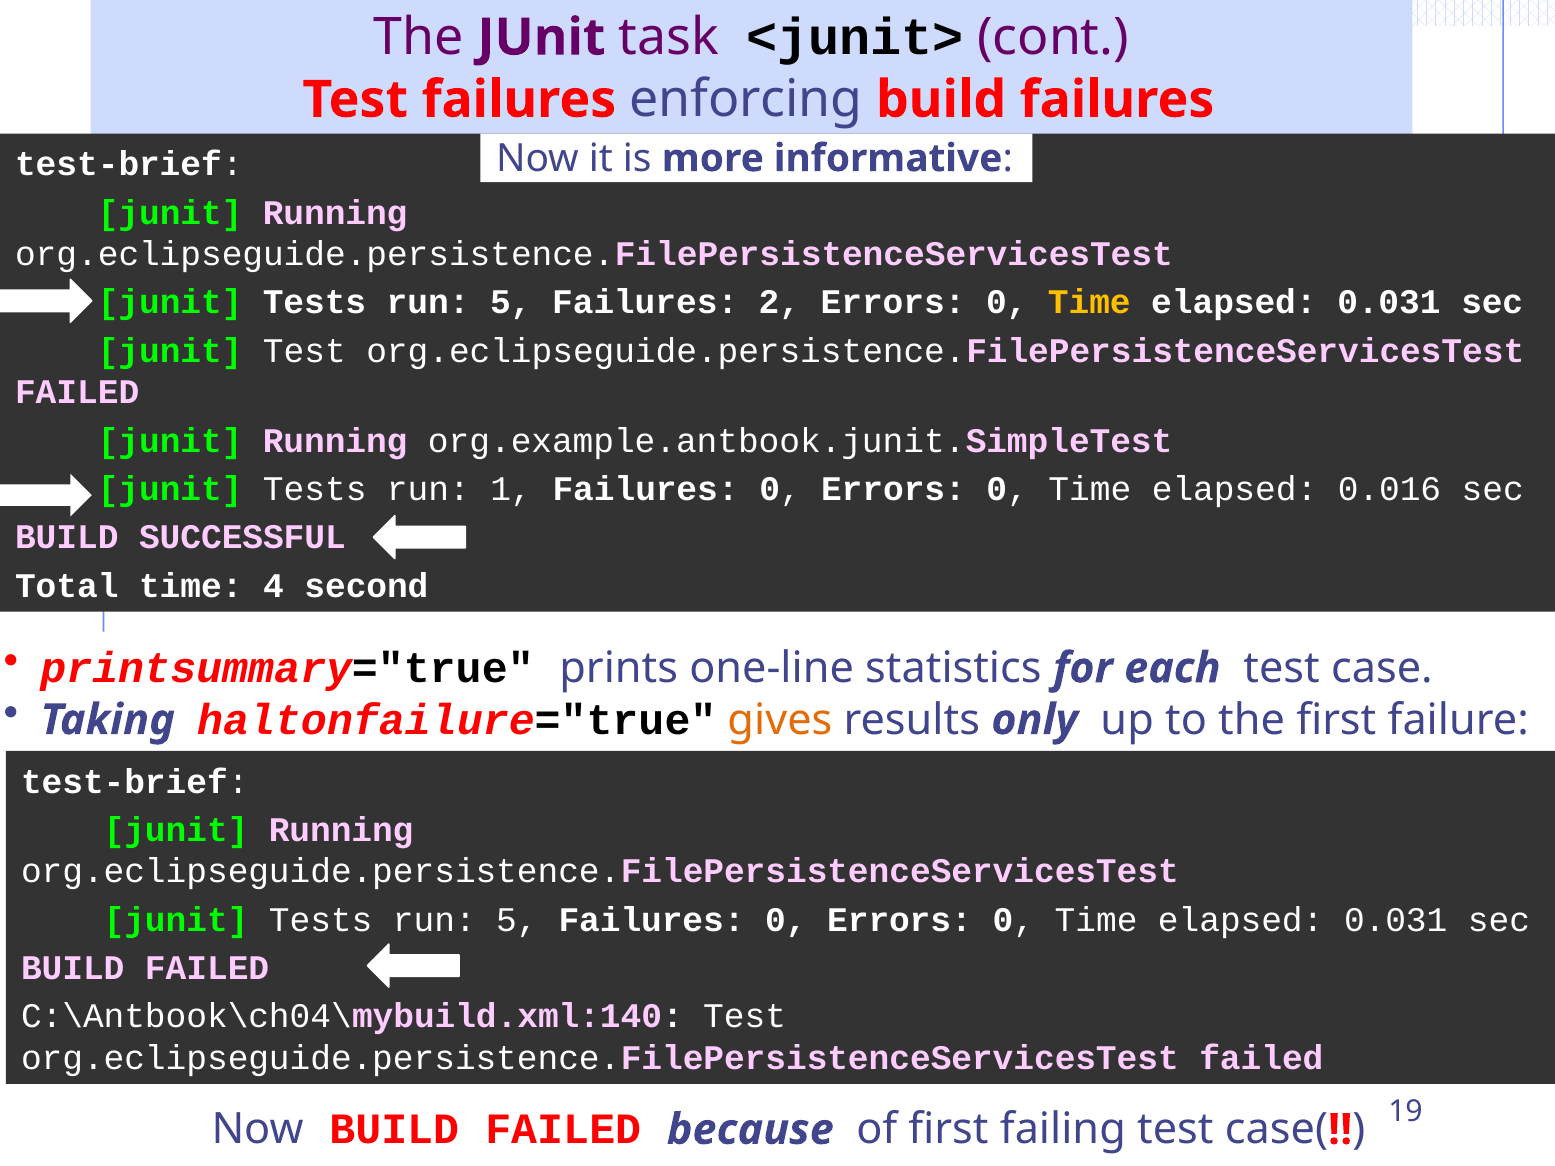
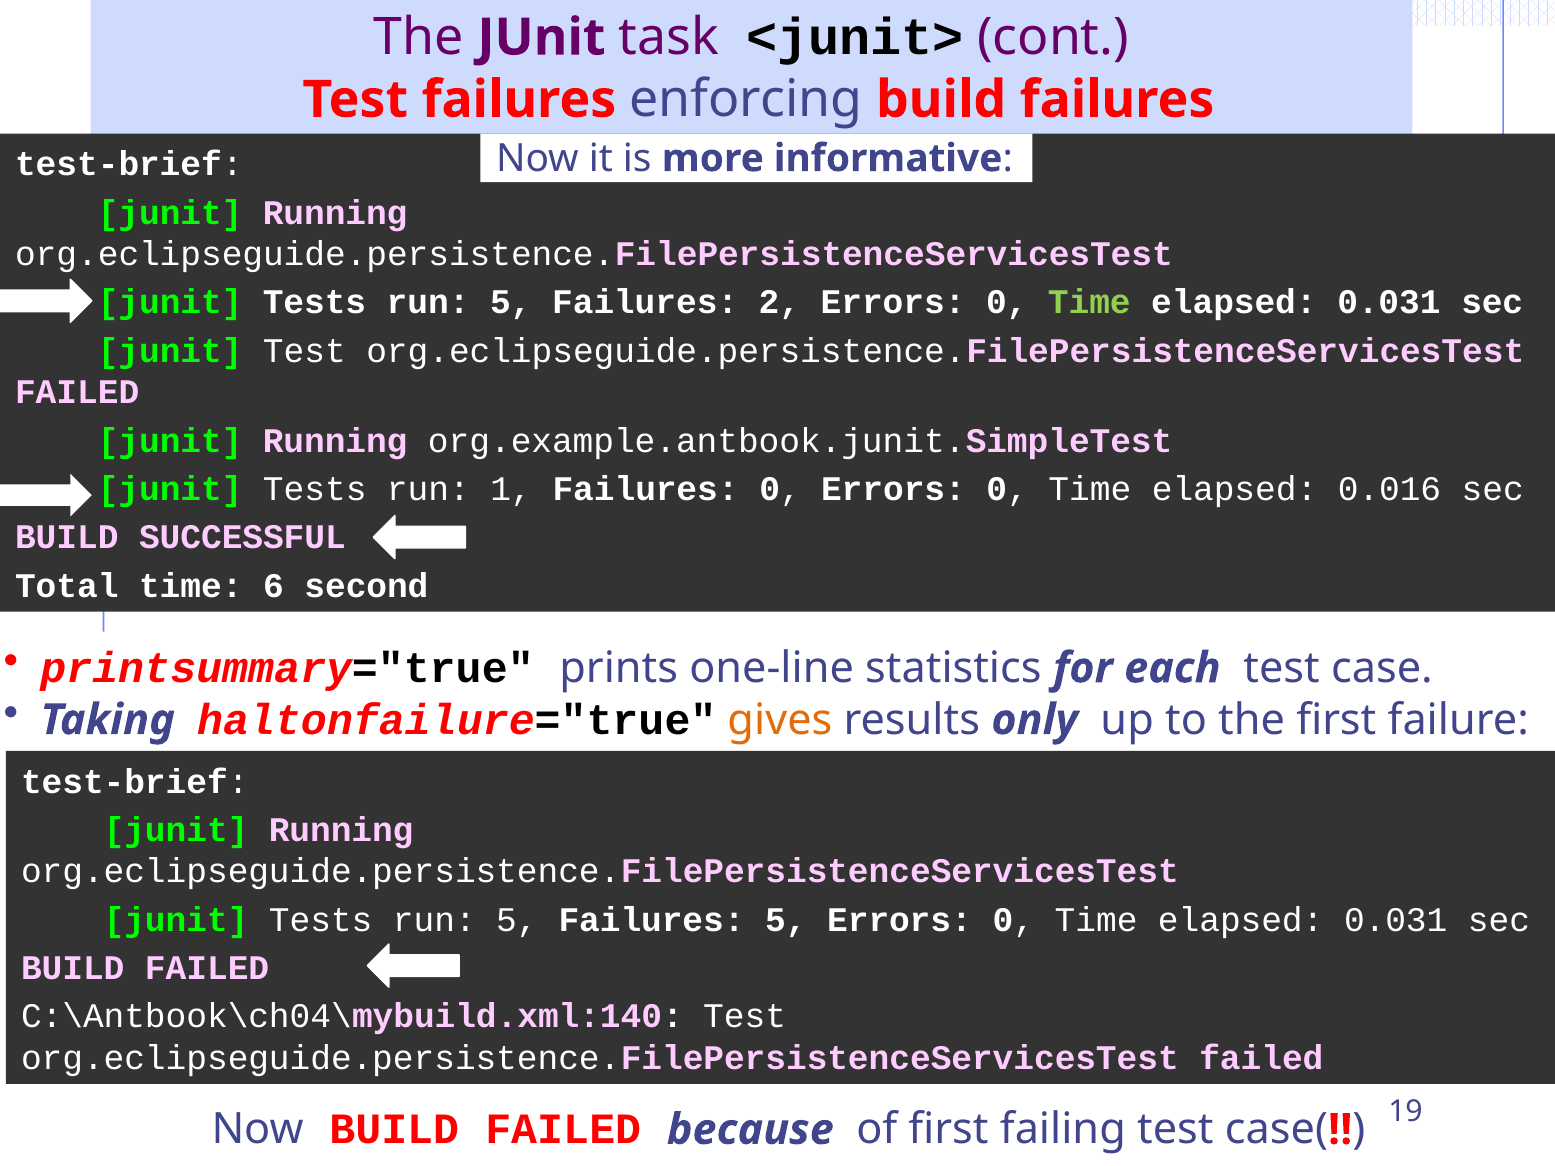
Time colour: yellow -> light green (1089, 303)
4: 4 -> 6 (273, 586)
5 Failures 0: 0 -> 5 (786, 920)
